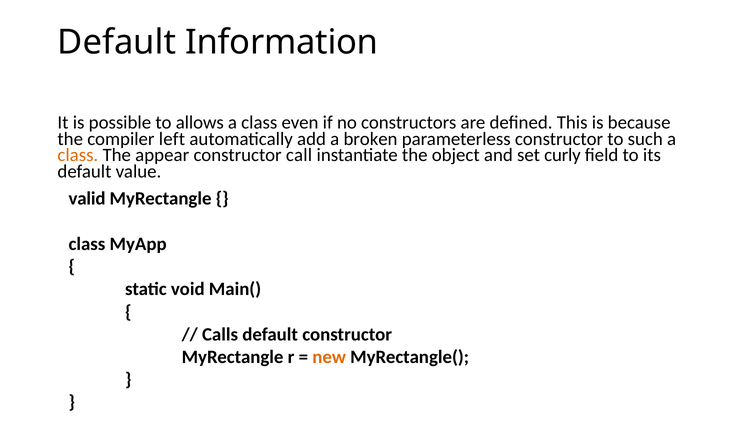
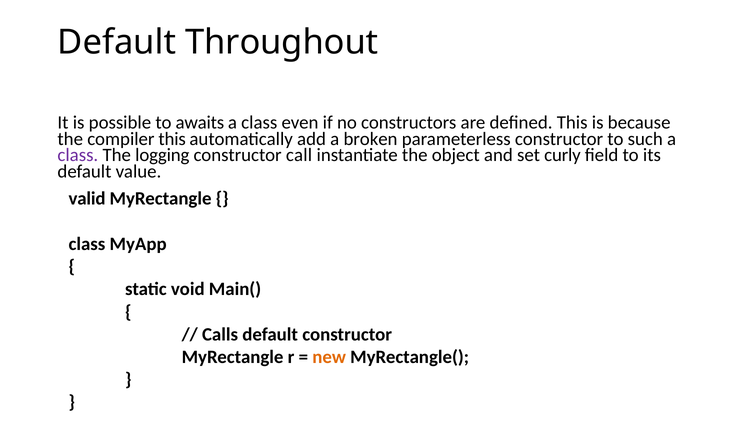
Information: Information -> Throughout (282, 43)
allows: allows -> awaits (200, 123)
compiler left: left -> this (172, 139)
class colour: orange -> purple (78, 155)
appear: appear -> logging (162, 155)
